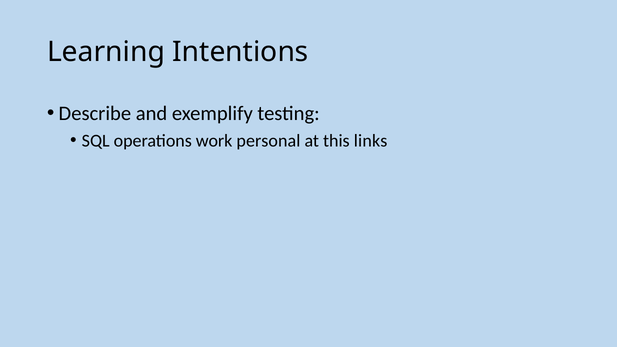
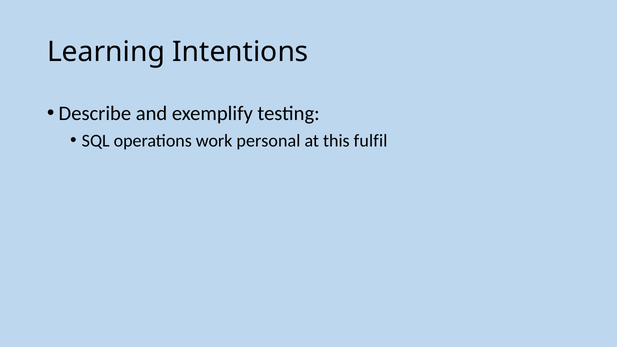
links: links -> fulfil (371, 141)
